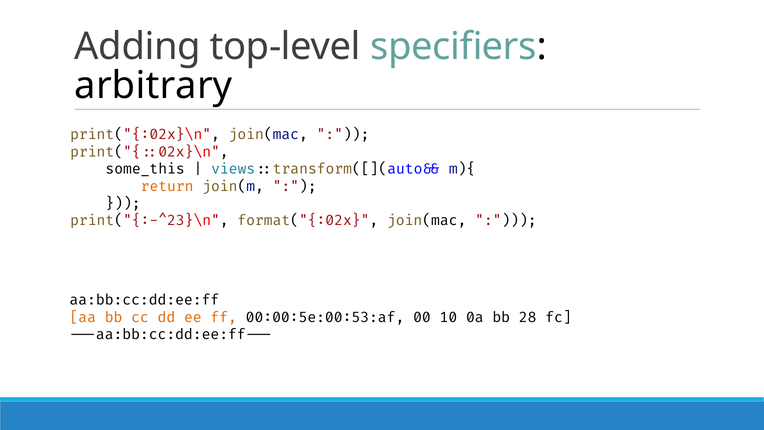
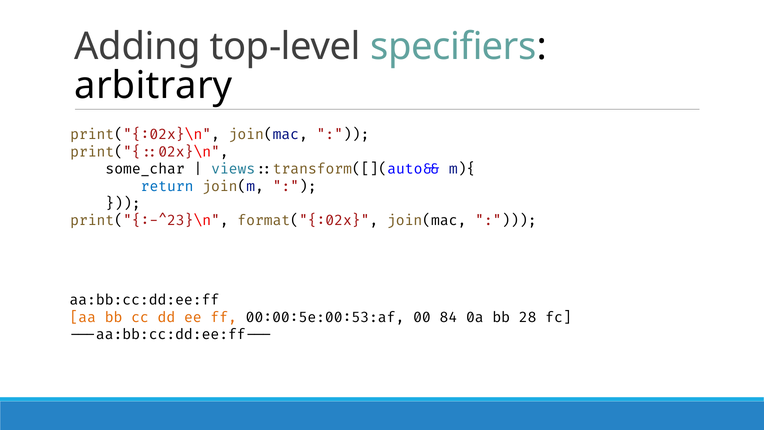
some_this: some_this -> some_char (145, 169)
return colour: orange -> blue (167, 186)
00:10:0a:bb:28:fc: 00:10:0a:bb:28:fc -> 00:84:0a:bb:28:fc (492, 317)
